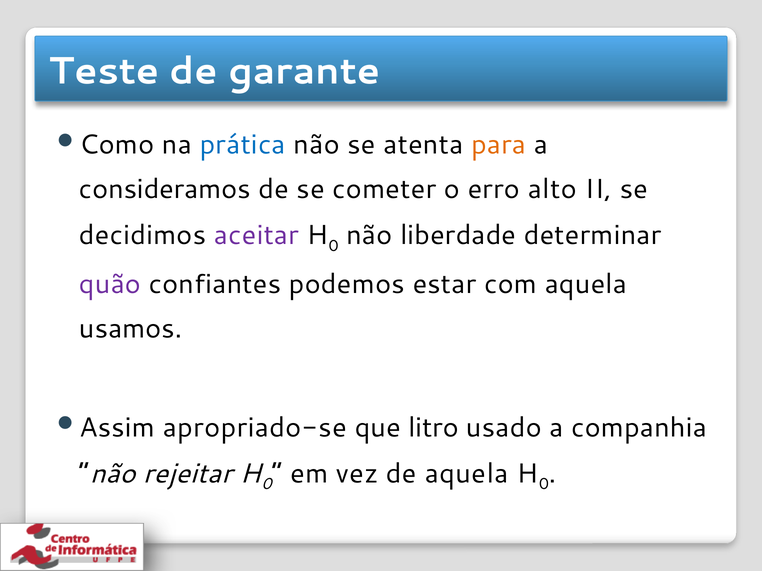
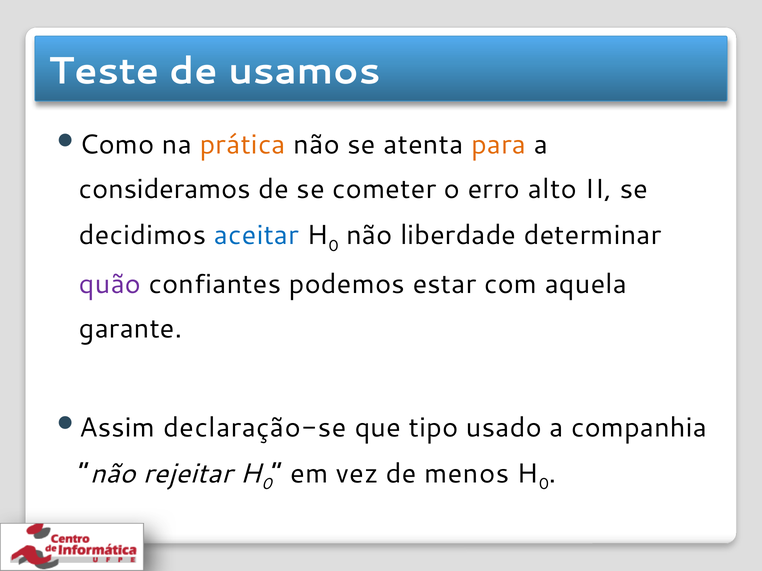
garante: garante -> usamos (304, 71)
prática colour: blue -> orange (243, 145)
aceitar colour: purple -> blue (256, 235)
usamos: usamos -> garante (131, 329)
apropriado-se: apropriado-se -> declaração-se (255, 428)
litro: litro -> tipo (433, 428)
de aquela: aquela -> menos (467, 474)
